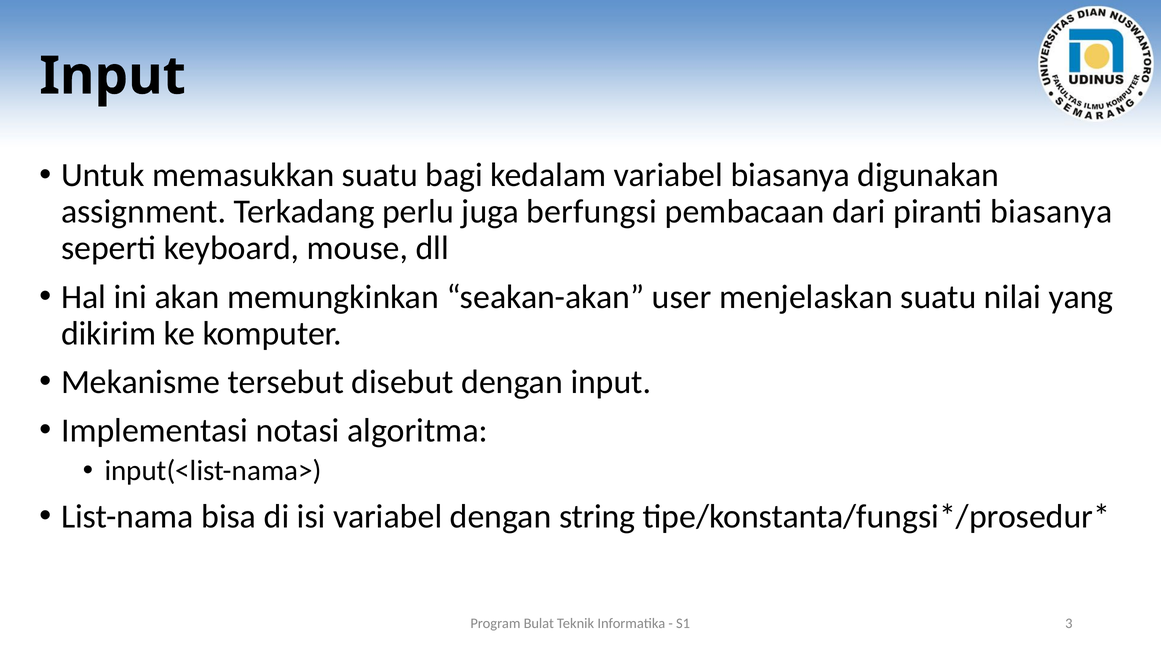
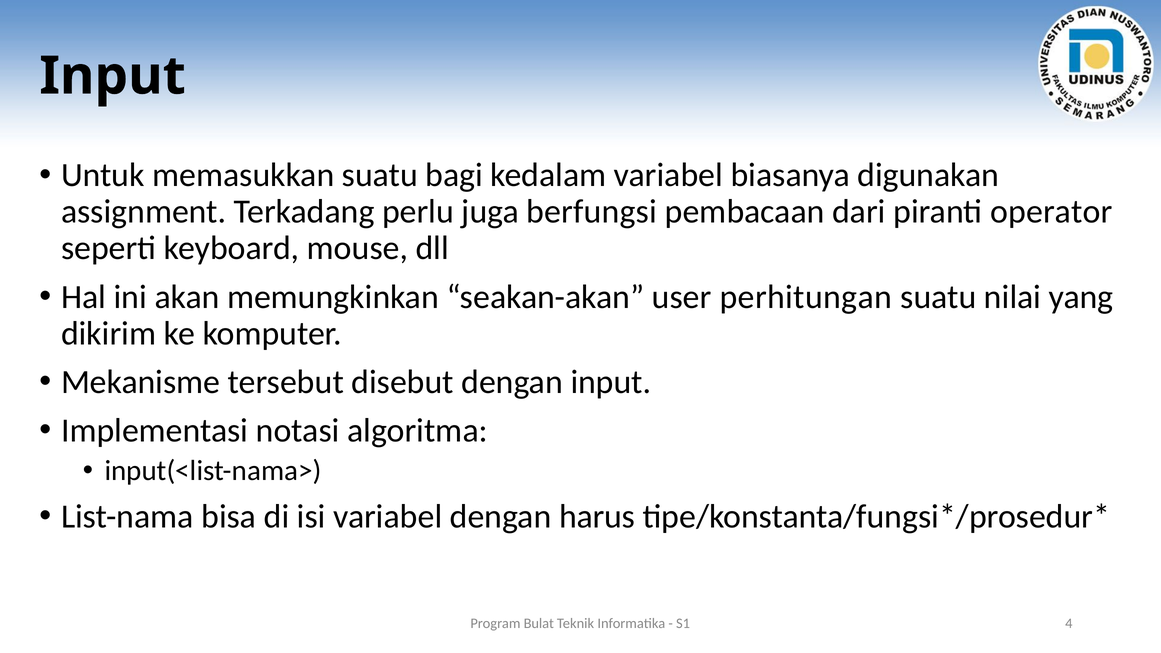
piranti biasanya: biasanya -> operator (1051, 212)
menjelaskan: menjelaskan -> perhitungan (806, 297)
string: string -> harus (597, 517)
3: 3 -> 4 (1069, 624)
